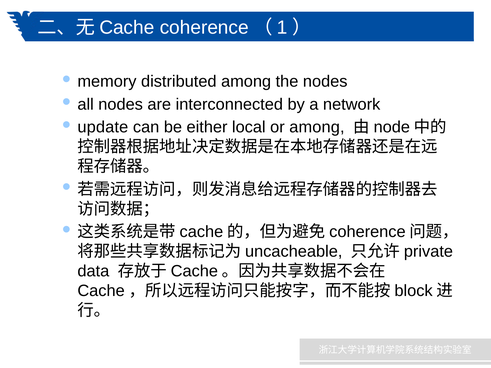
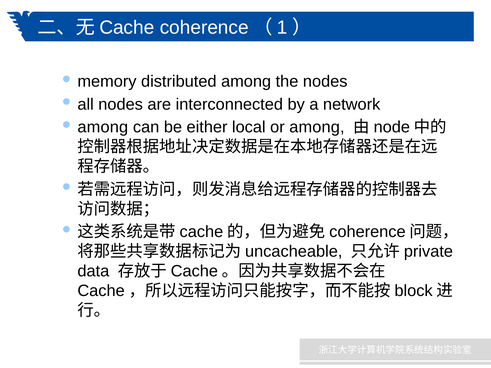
update: update -> among (103, 127)
